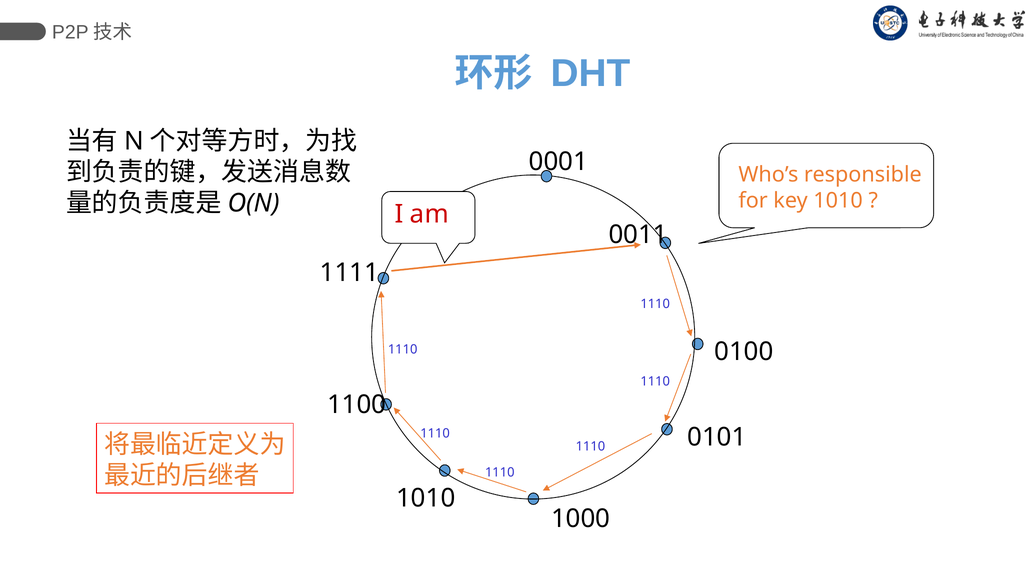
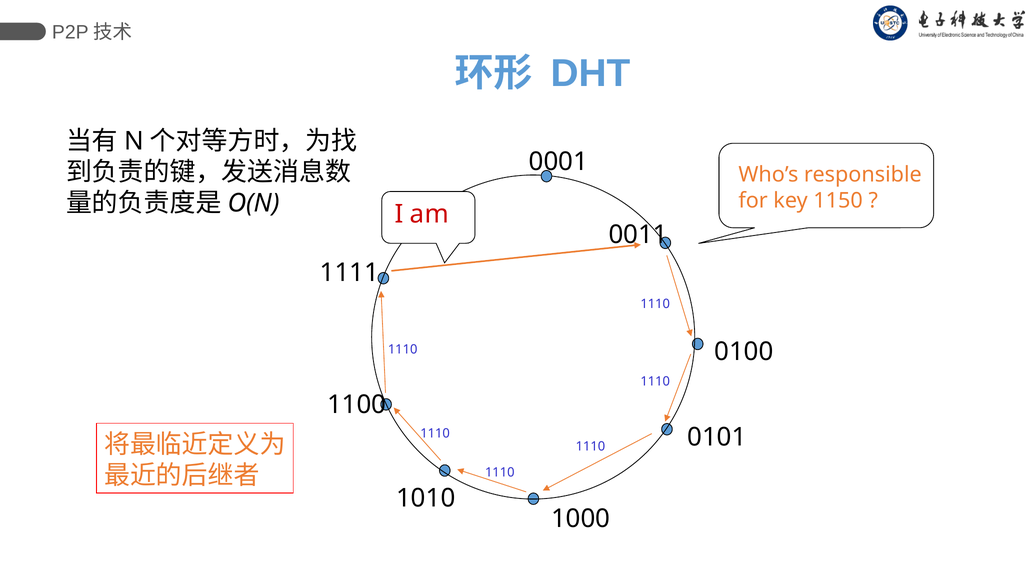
key 1010: 1010 -> 1150 (838, 201)
